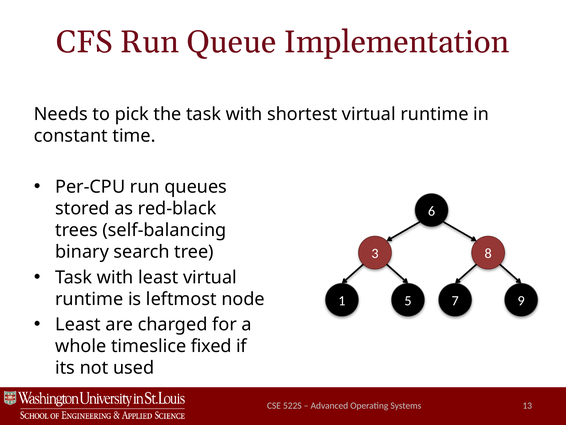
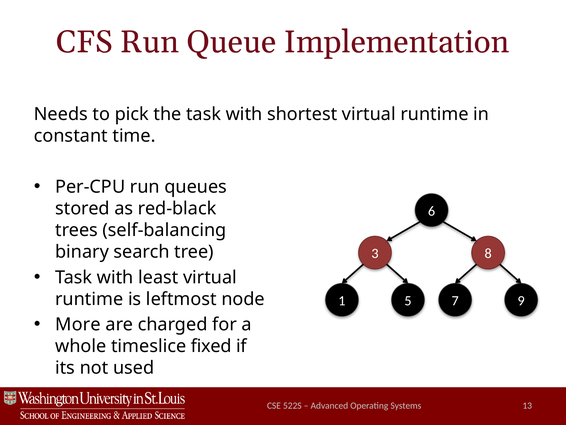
Least: Least -> More (78, 324)
